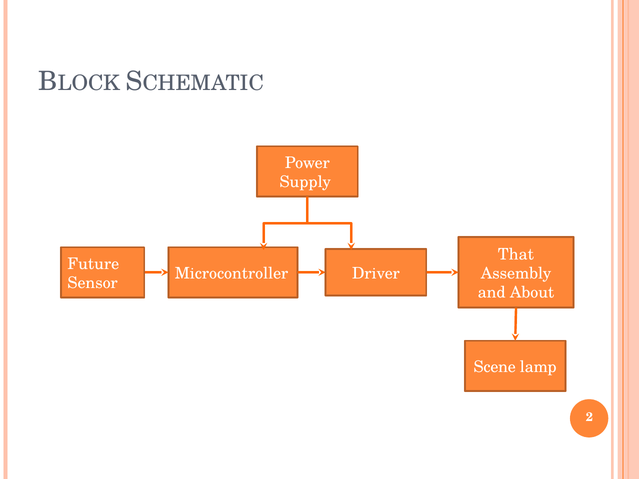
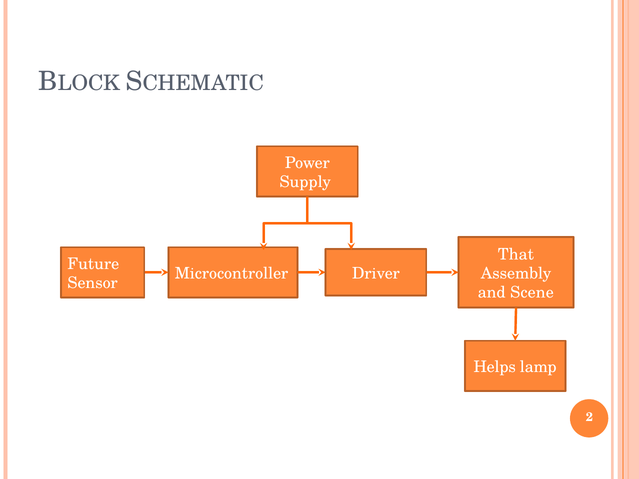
About: About -> Scene (532, 293)
Scene: Scene -> Helps (495, 367)
